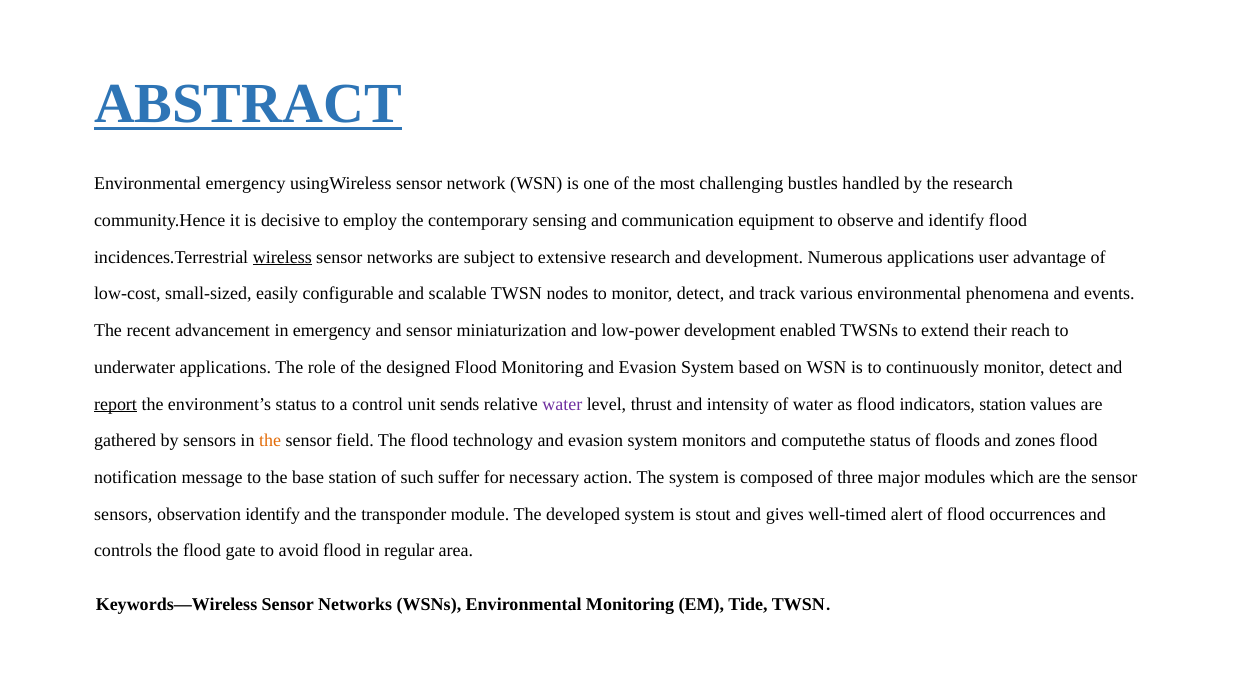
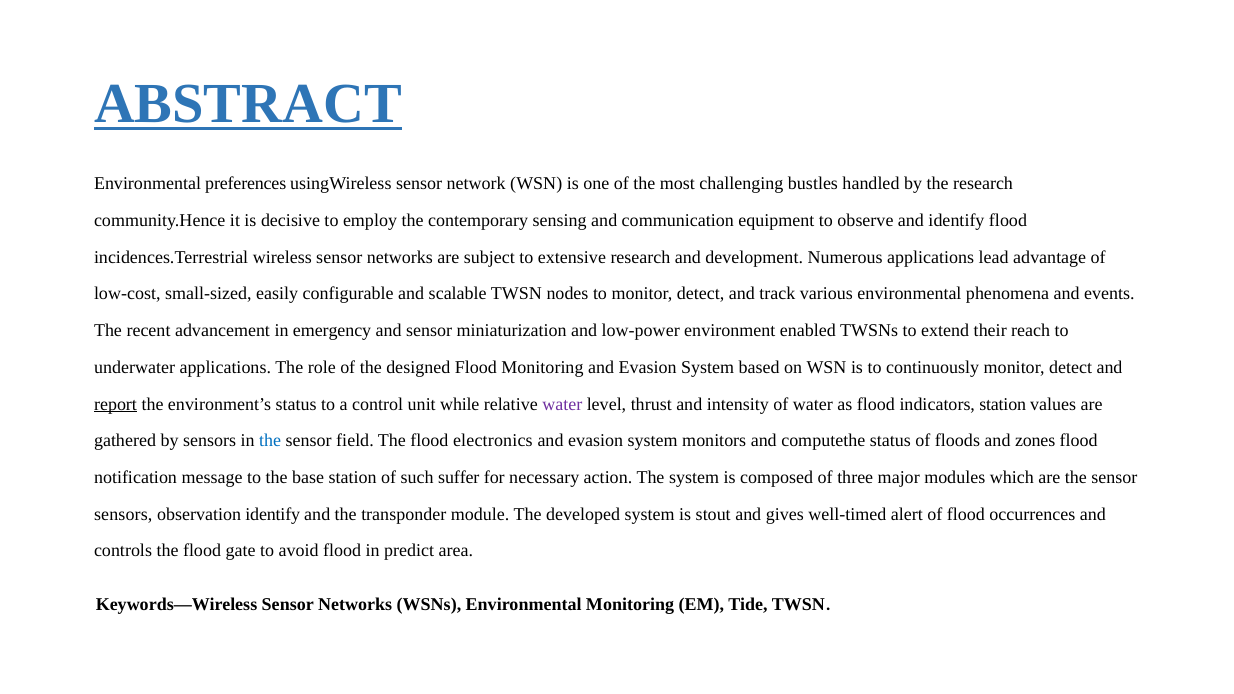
Environmental emergency: emergency -> preferences (246, 184)
wireless underline: present -> none (282, 257)
user: user -> lead (994, 257)
low-power development: development -> environment (730, 331)
sends: sends -> while (460, 404)
the colour: orange -> blue (270, 441)
technology: technology -> electronics (493, 441)
regular: regular -> predict (409, 551)
